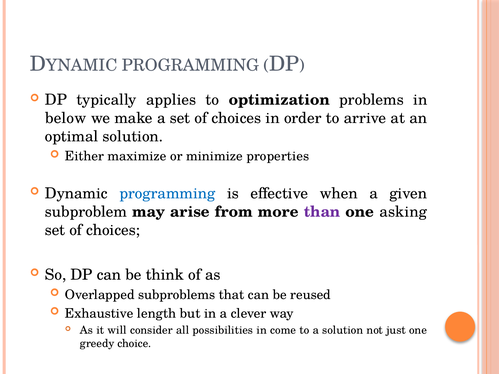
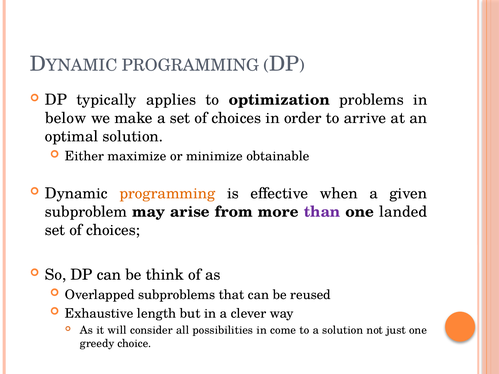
properties: properties -> obtainable (278, 156)
programming colour: blue -> orange (167, 194)
asking: asking -> landed (403, 212)
